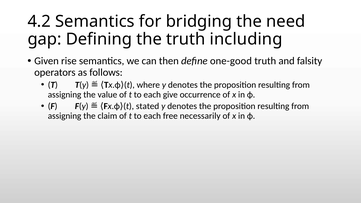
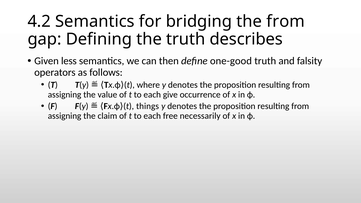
the need: need -> from (286, 21)
including: including -> describes (246, 39)
rise: rise -> less (69, 61)
stated: stated -> things (148, 106)
